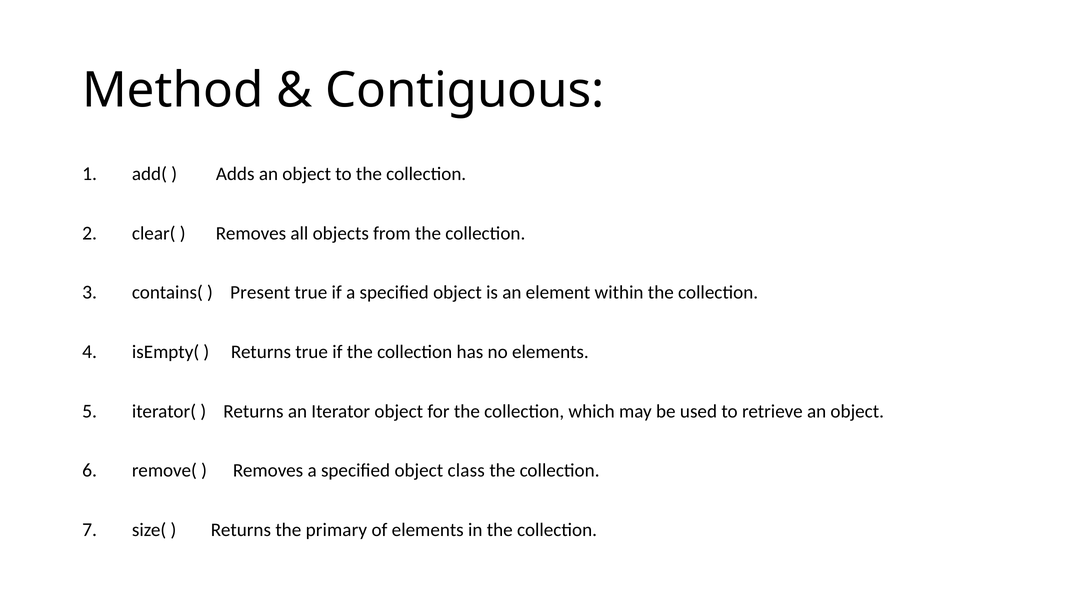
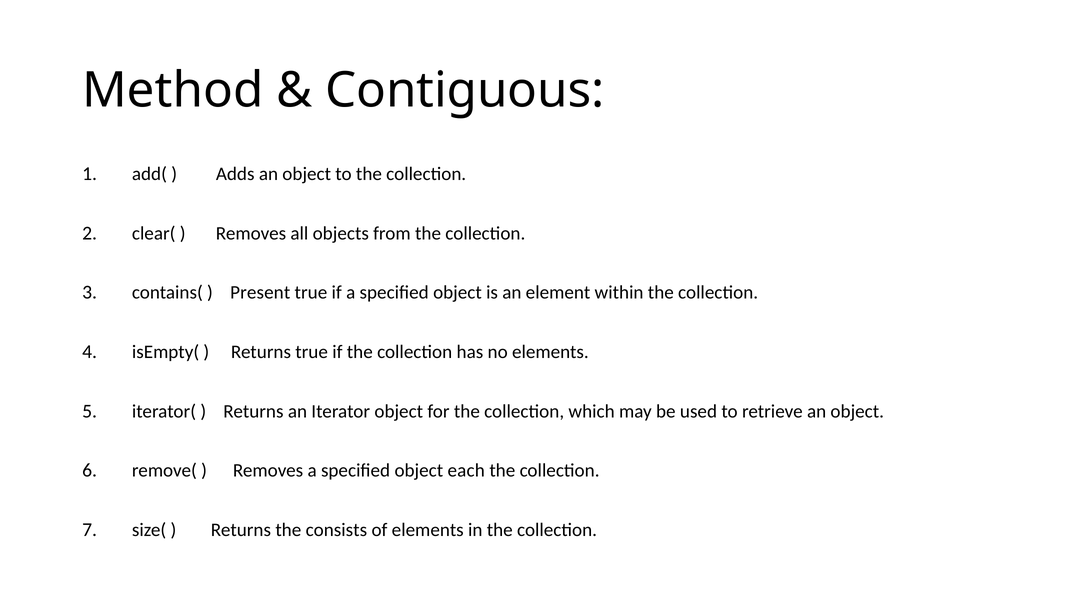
class: class -> each (466, 471)
primary: primary -> consists (336, 530)
